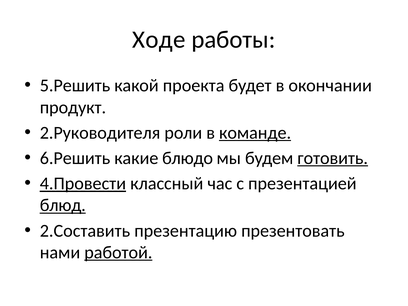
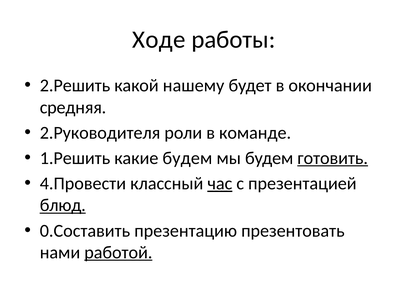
5.Решить: 5.Решить -> 2.Решить (75, 86)
проекта: проекта -> нашему (194, 86)
продукт: продукт -> средняя (73, 107)
команде underline: present -> none (255, 133)
6.Решить: 6.Решить -> 1.Решить (75, 158)
какие блюдо: блюдо -> будем (187, 158)
4.Провести underline: present -> none (83, 184)
час underline: none -> present (220, 184)
2.Составить: 2.Составить -> 0.Составить (85, 231)
